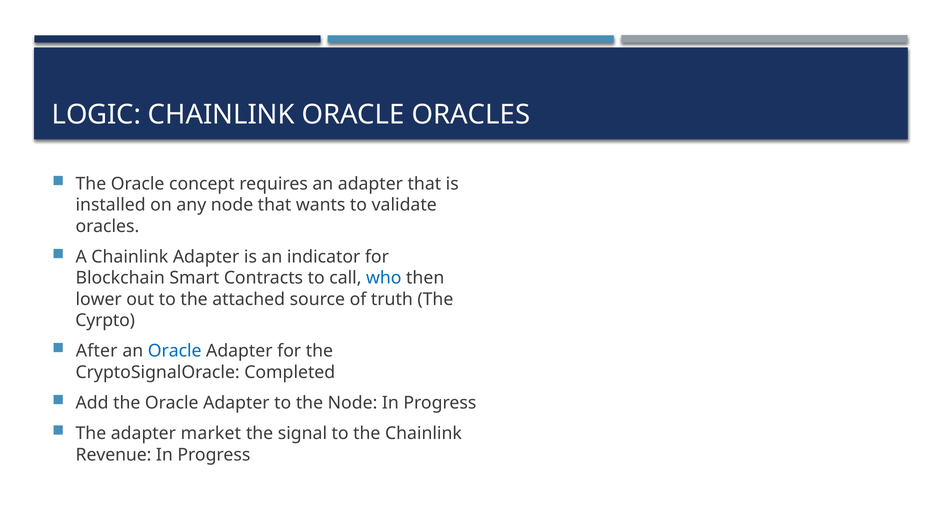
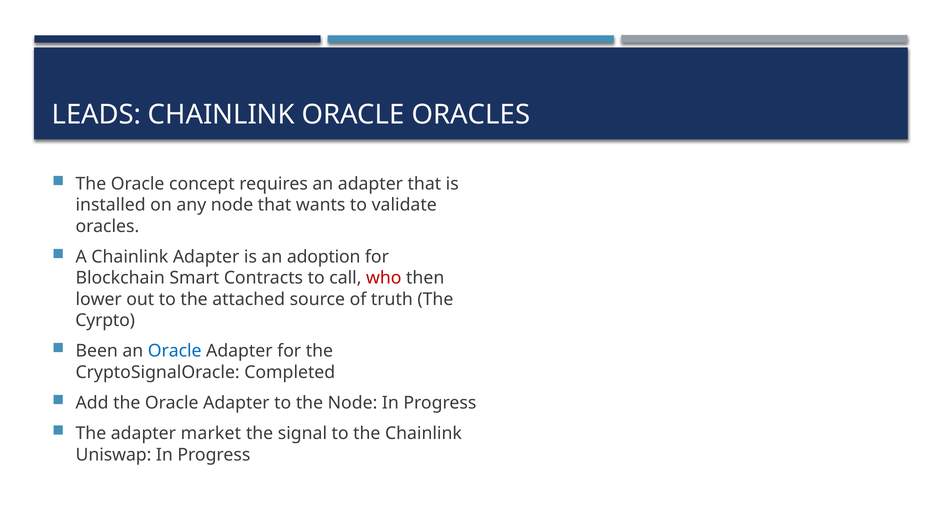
LOGIC: LOGIC -> LEADS (96, 114)
indicator: indicator -> adoption (324, 257)
who colour: blue -> red (384, 278)
After: After -> Been (97, 351)
Revenue: Revenue -> Uniswap (113, 455)
